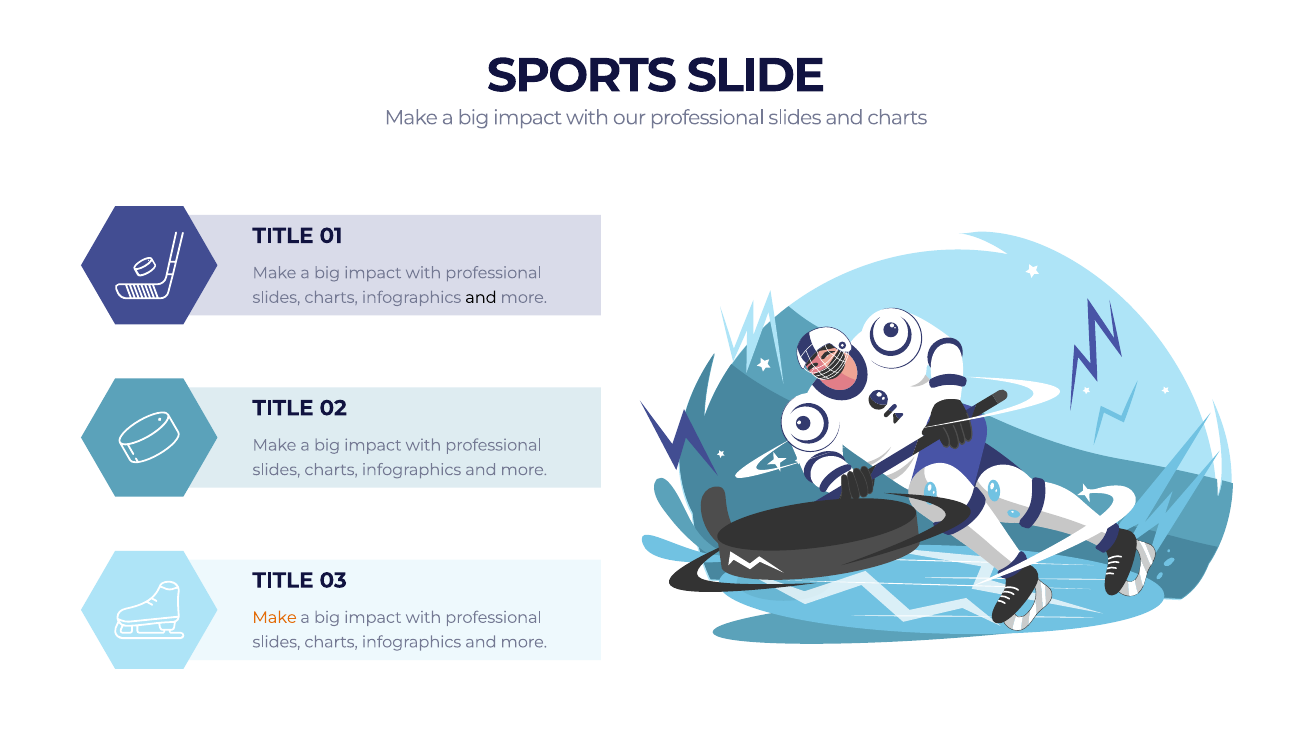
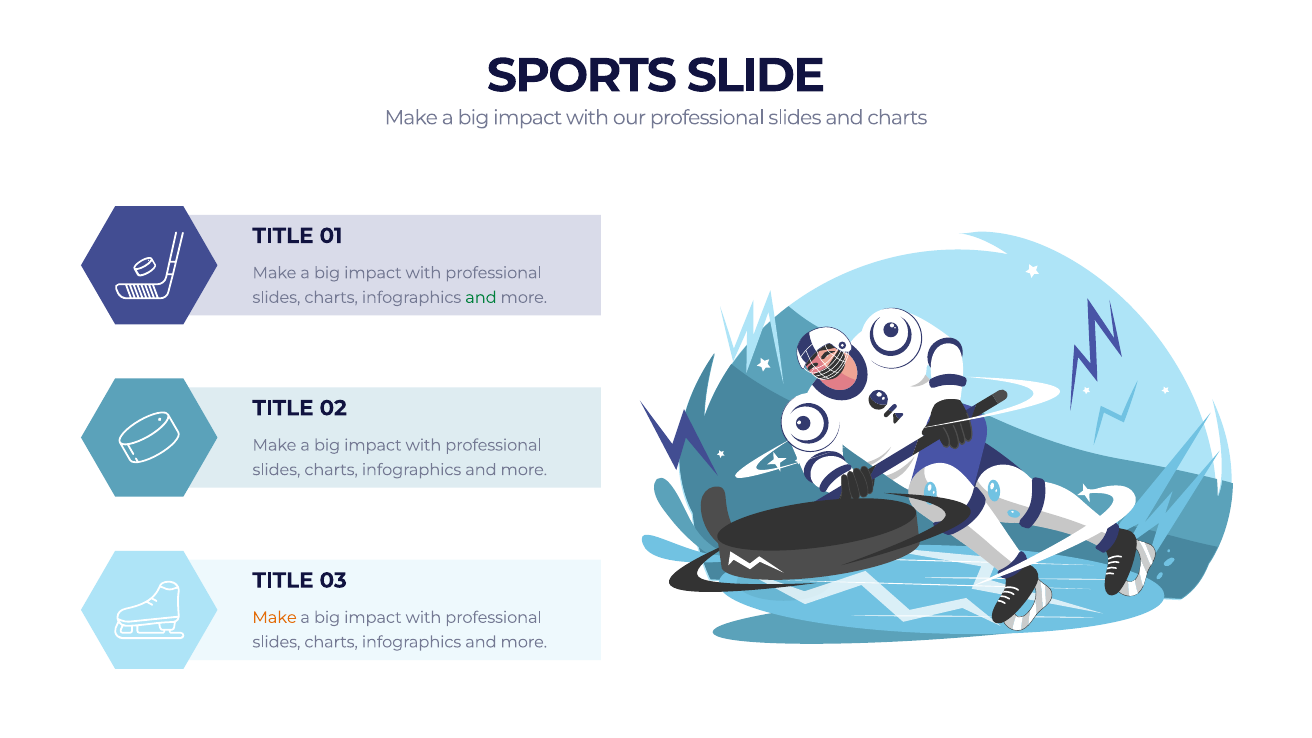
and colour: black -> green (481, 298)
